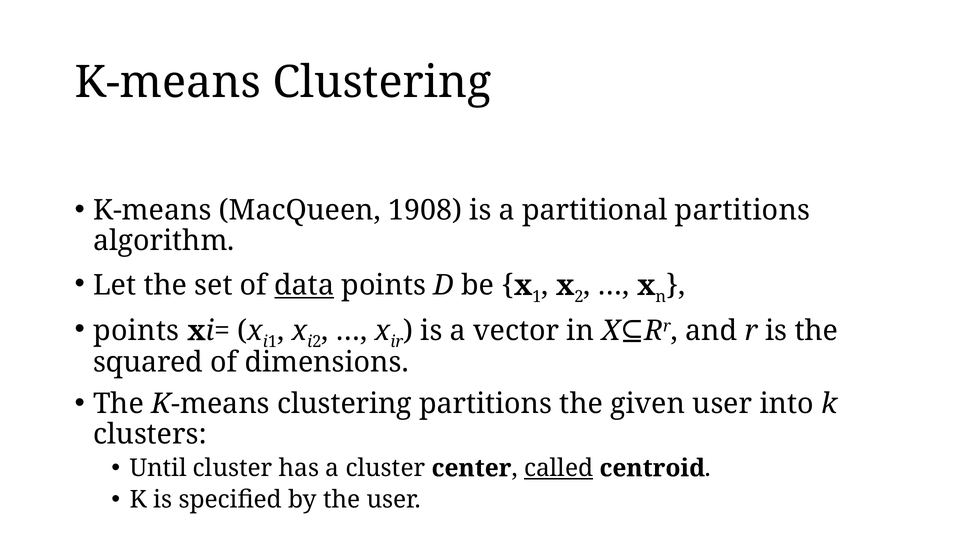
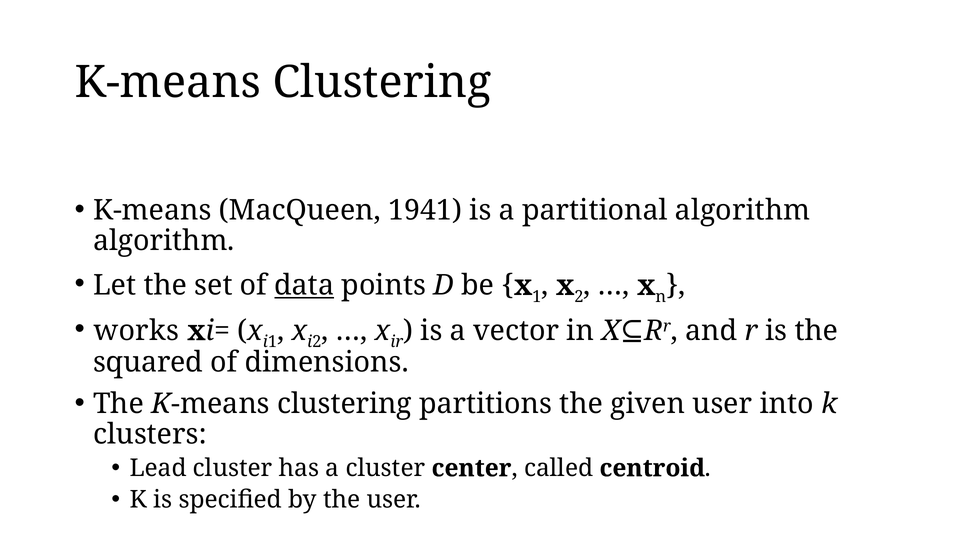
1908: 1908 -> 1941 (425, 210)
partitional partitions: partitions -> algorithm (743, 210)
points: points -> works (136, 331)
Until: Until -> Lead (158, 468)
called underline: present -> none (559, 468)
